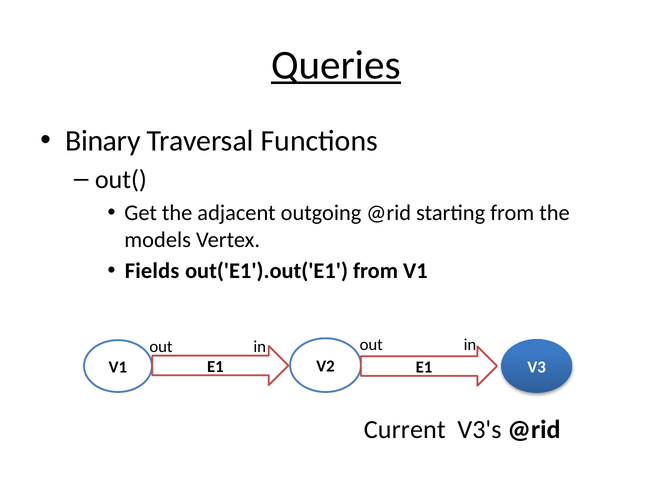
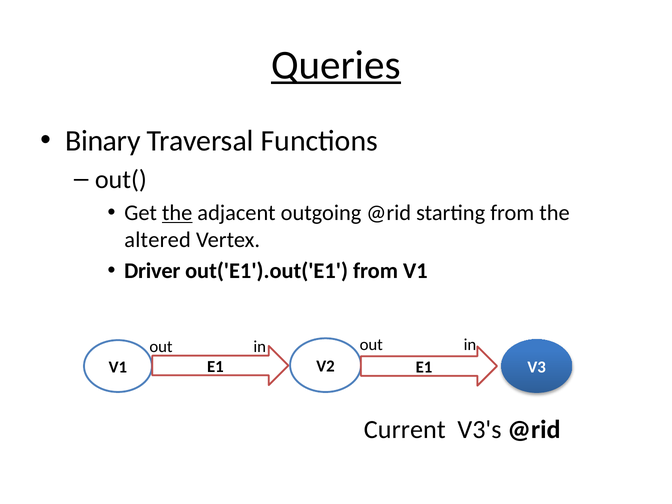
the underline: none -> present (177, 213)
models: models -> altered (158, 240)
Fields: Fields -> Driver (152, 271)
